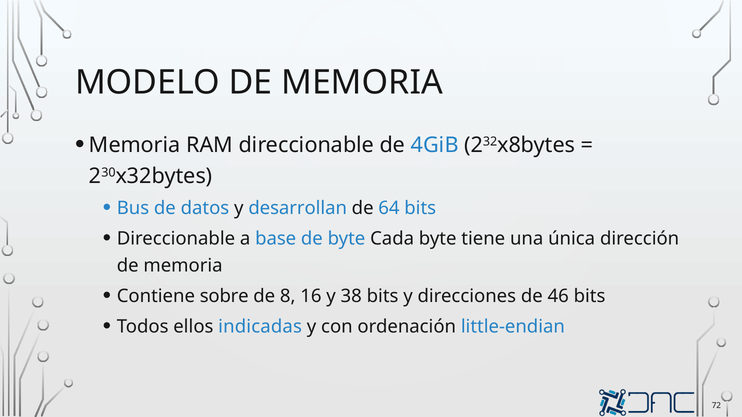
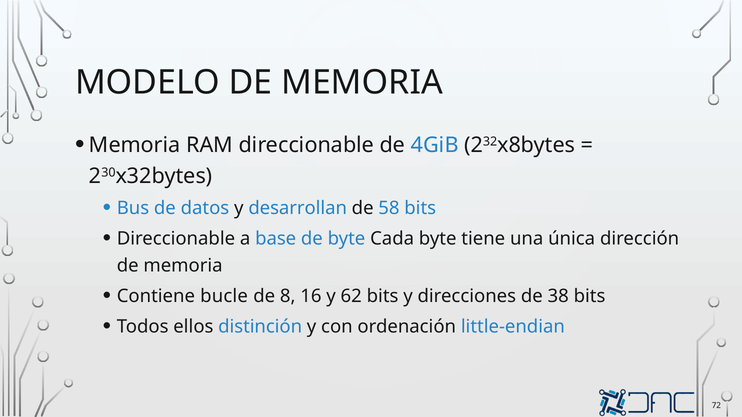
64: 64 -> 58 (389, 208)
sobre: sobre -> bucle (224, 296)
38: 38 -> 62 (351, 296)
46: 46 -> 38 (558, 296)
indicadas: indicadas -> distinción (260, 327)
